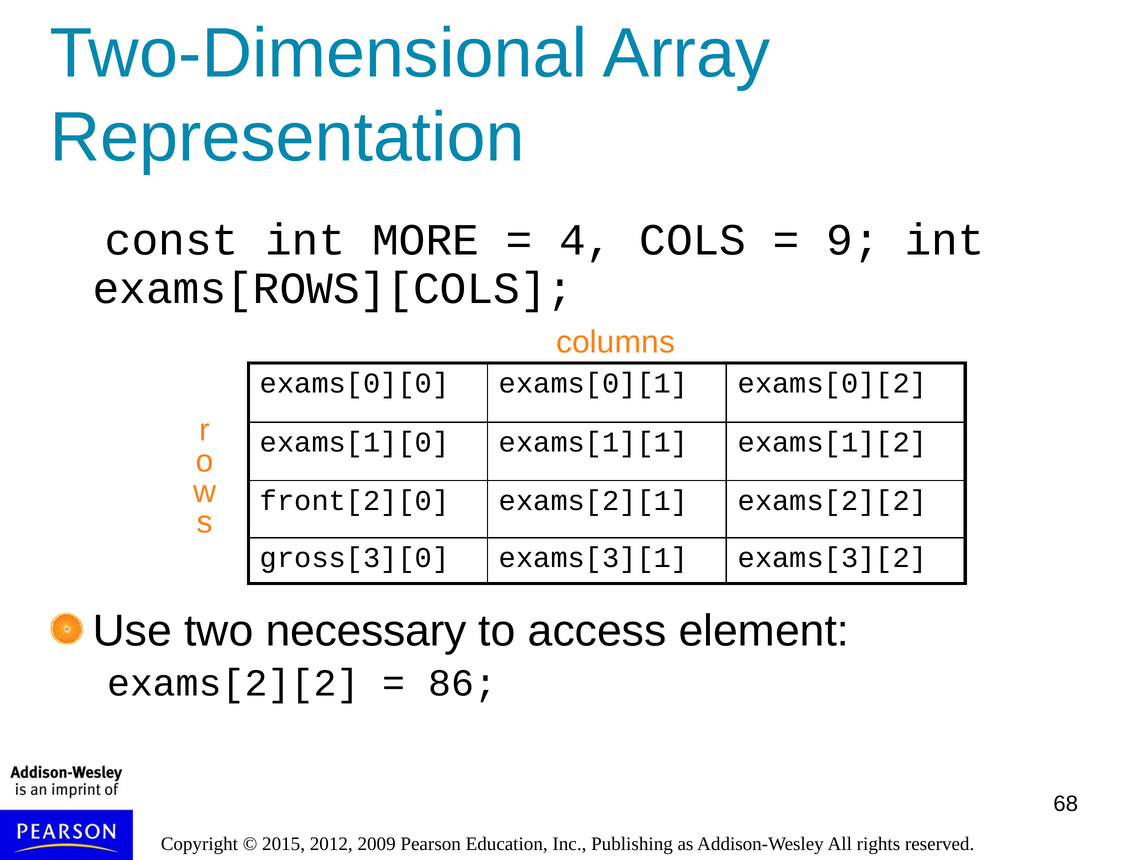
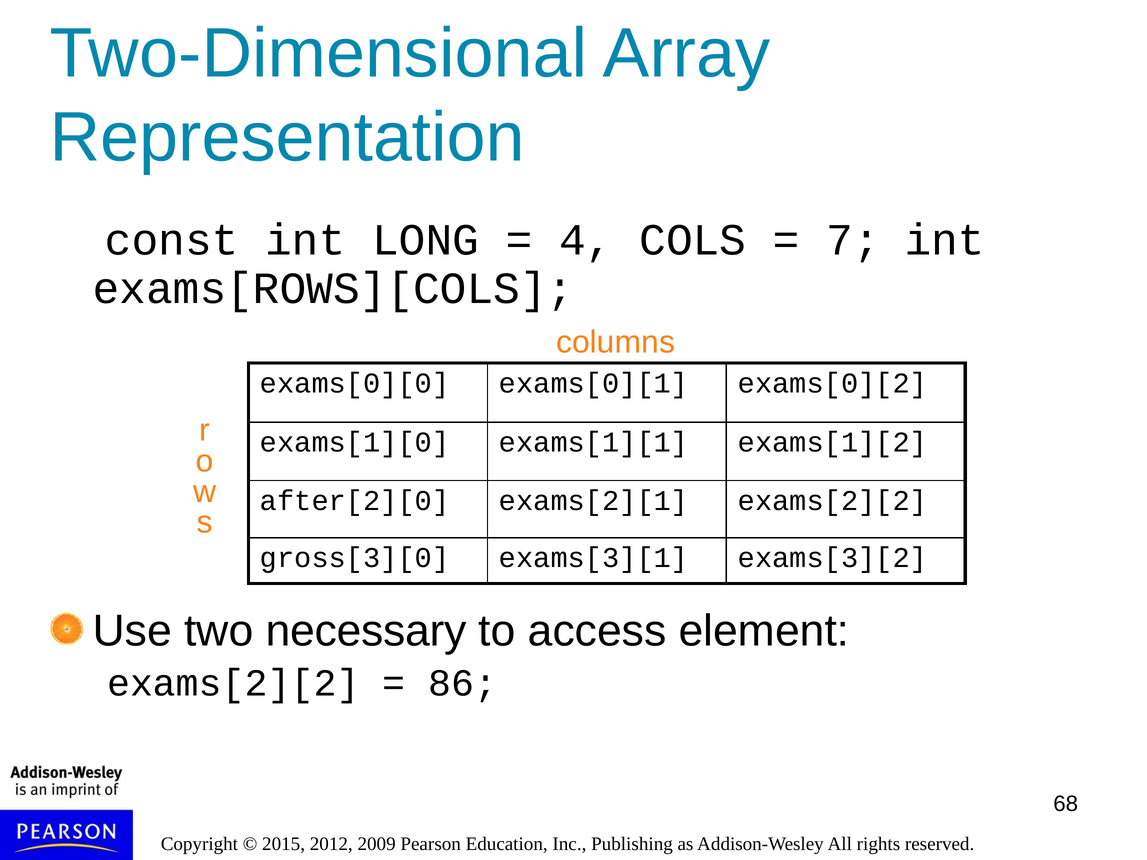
MORE: MORE -> LONG (426, 240)
9: 9 -> 7 (853, 240)
front[2][0: front[2][0 -> after[2][0 (355, 501)
